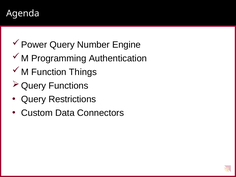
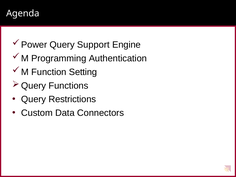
Number: Number -> Support (93, 45)
Things: Things -> Setting (83, 72)
